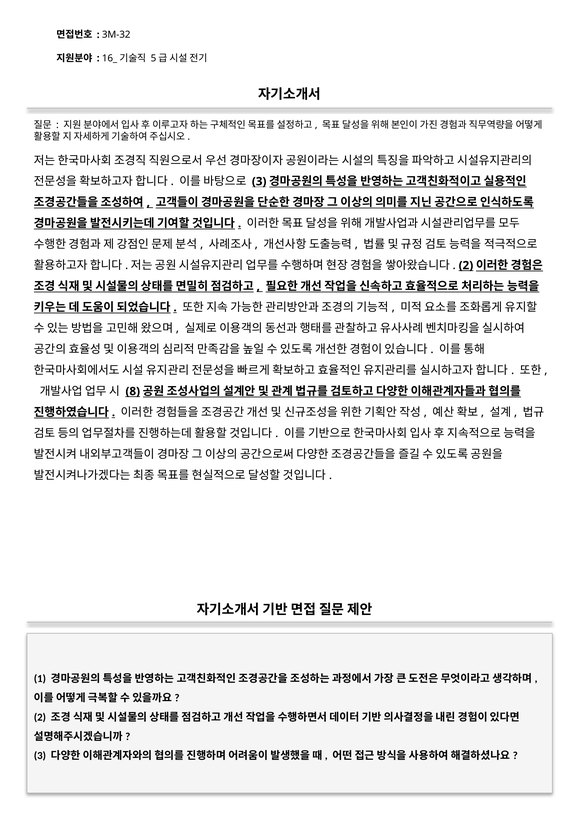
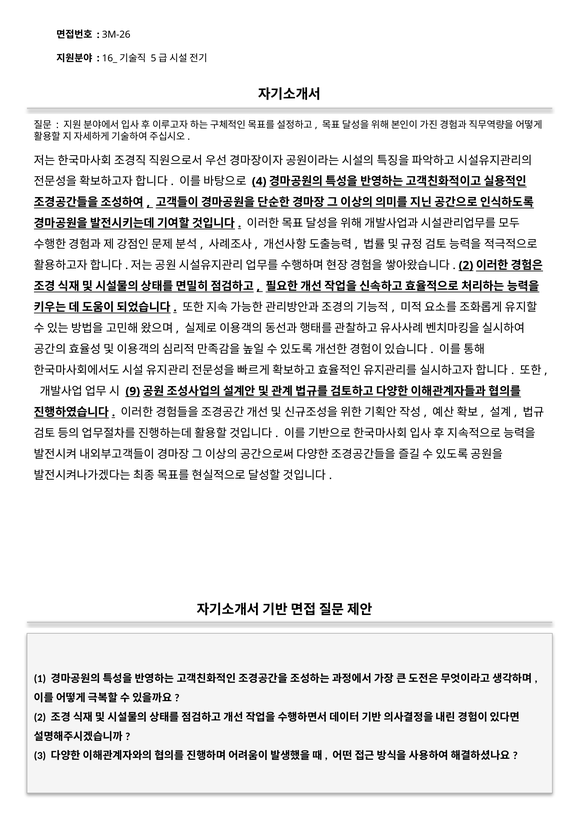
3M-32: 3M-32 -> 3M-26 (116, 35)
3: 3 -> 4 (259, 182)
8: 8 -> 9 (133, 392)
